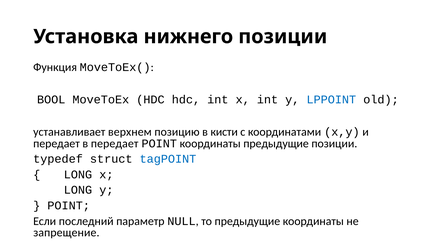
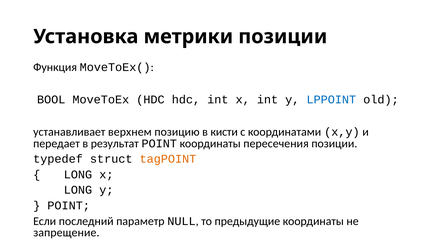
нижнего: нижнего -> метрики (188, 37)
в передает: передает -> результат (115, 144)
координаты предыдущие: предыдущие -> пересечения (276, 144)
tagPOINT colour: blue -> orange (168, 159)
